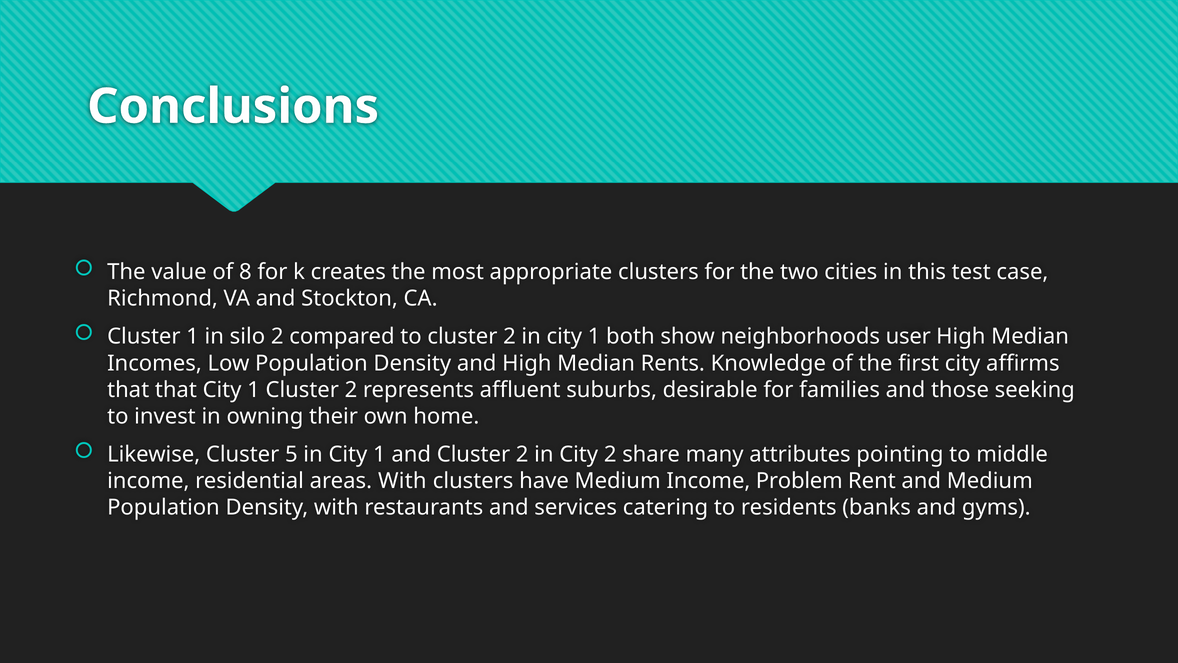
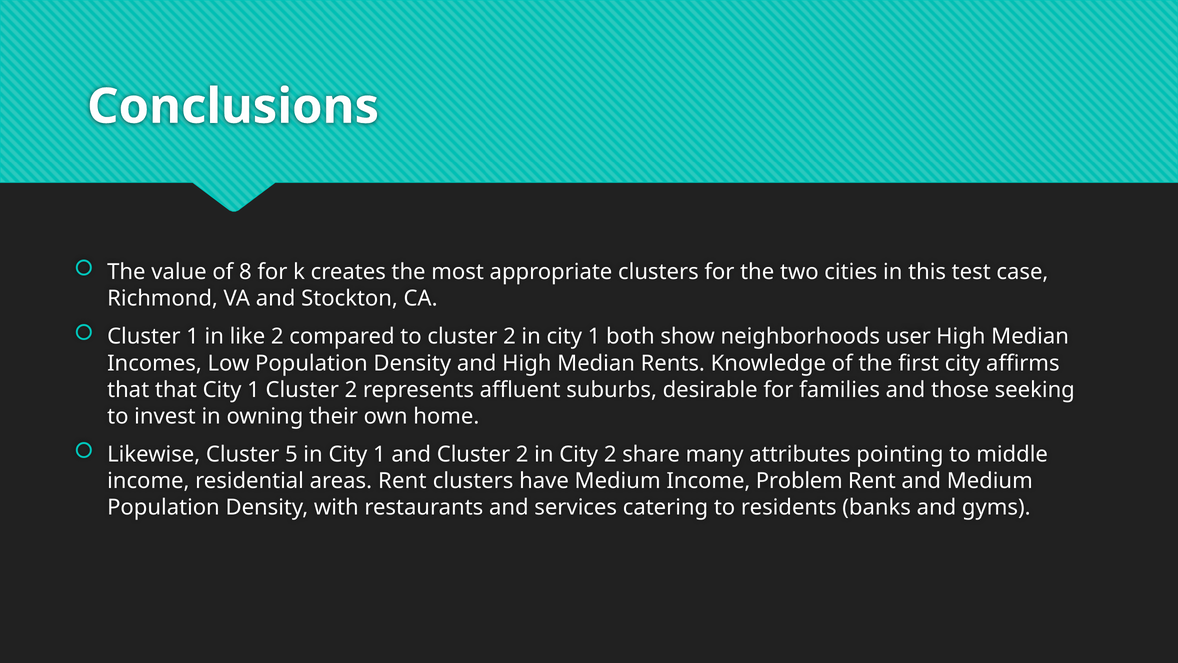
silo: silo -> like (247, 337)
areas With: With -> Rent (402, 481)
